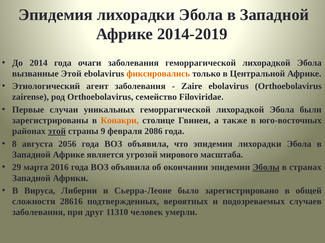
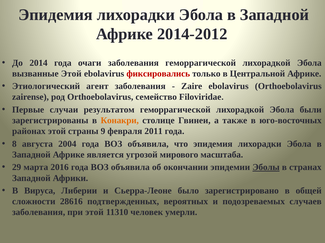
2014-2019: 2014-2019 -> 2014-2012 (192, 34)
фиксировались colour: orange -> red (158, 74)
уникальных: уникальных -> результатом (109, 110)
этой underline: present -> none (57, 132)
2086: 2086 -> 2011 (154, 132)
2056: 2056 -> 2004 (67, 144)
при друг: друг -> этой (94, 213)
